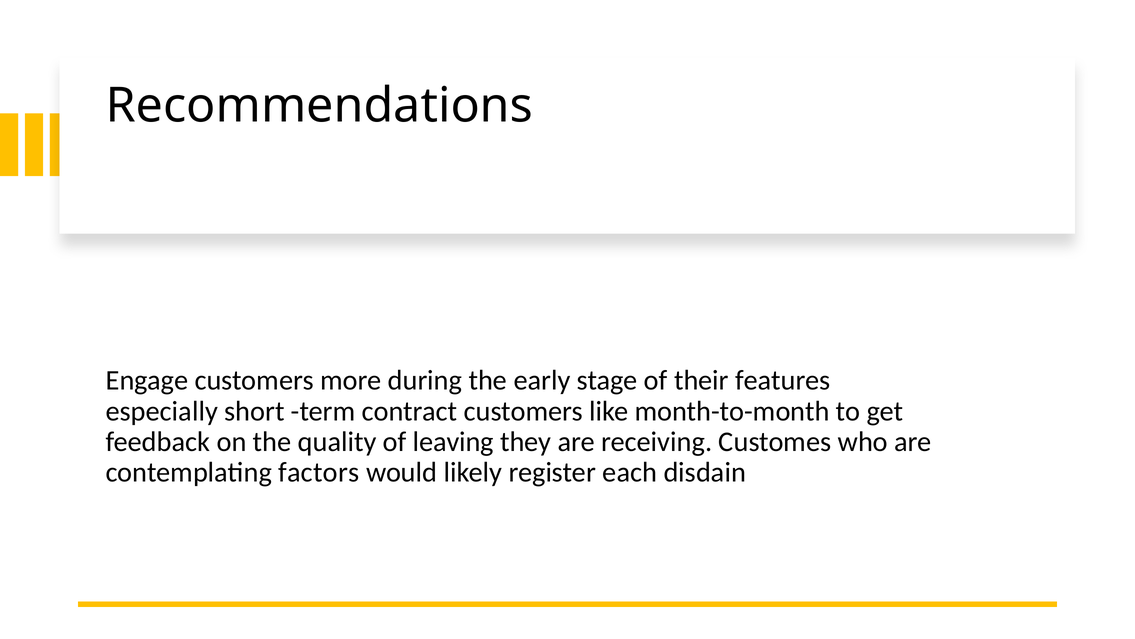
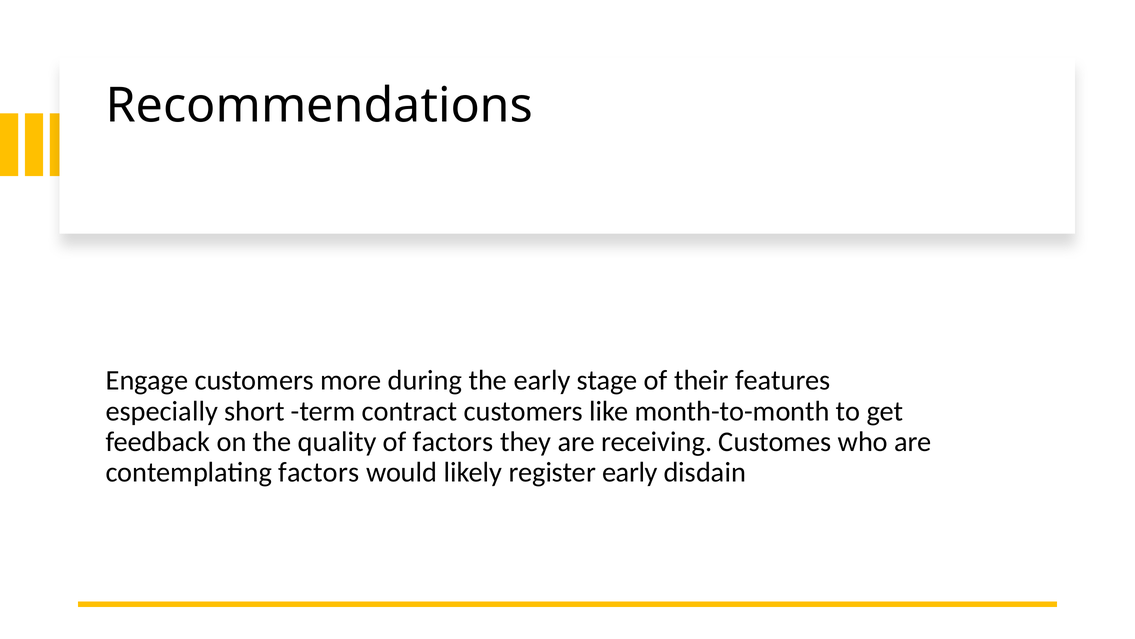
of leaving: leaving -> factors (453, 441)
register each: each -> early (630, 472)
